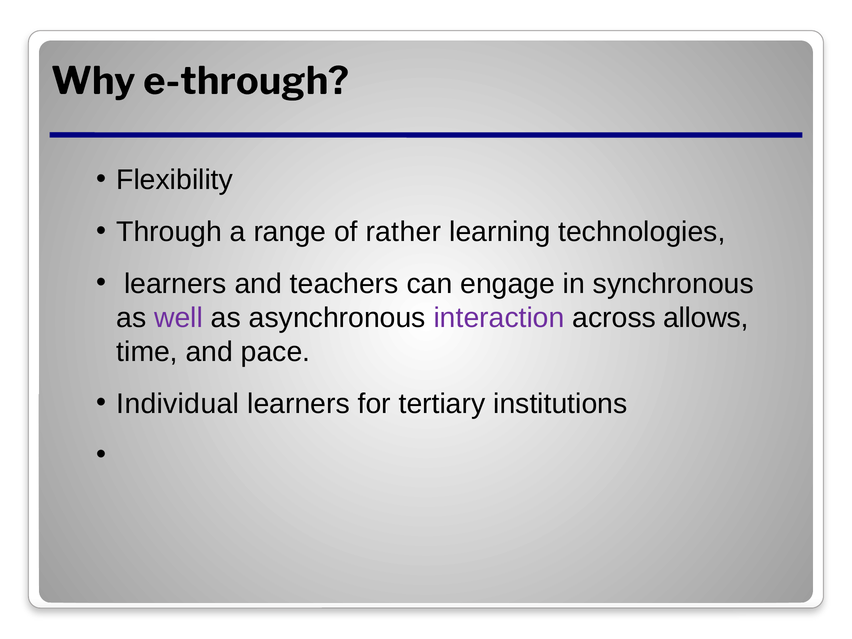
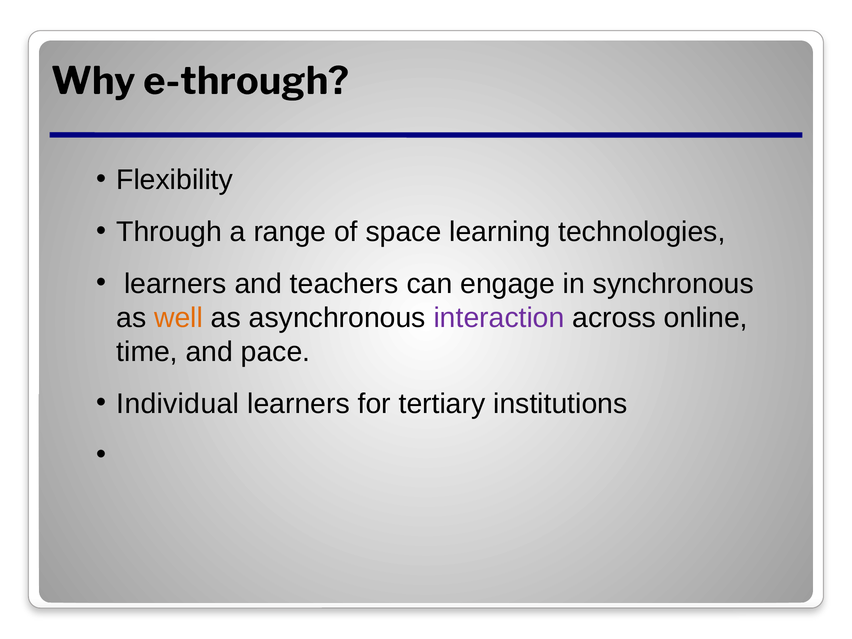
rather: rather -> space (404, 232)
well colour: purple -> orange (179, 318)
allows: allows -> online (706, 318)
